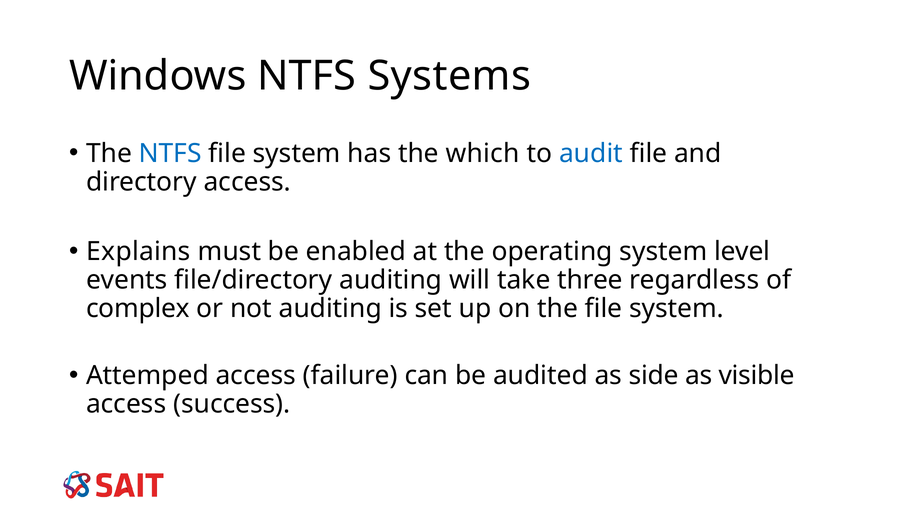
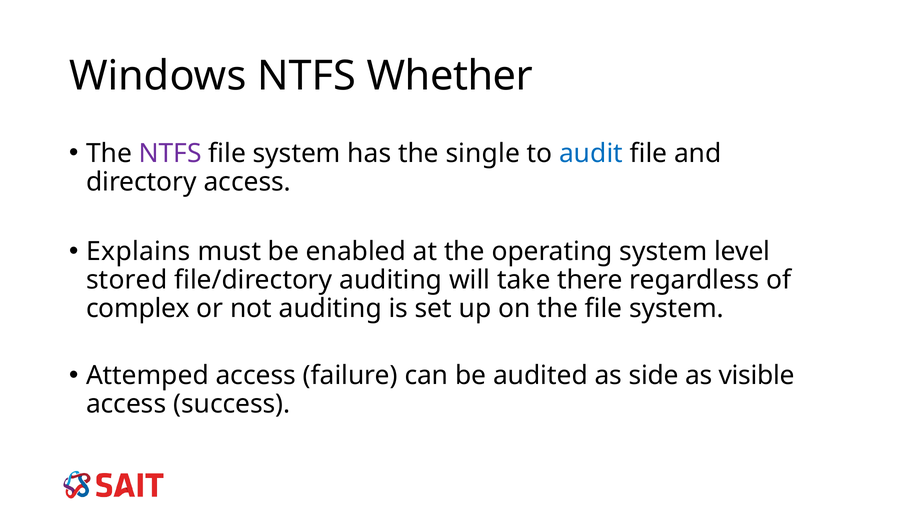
Systems: Systems -> Whether (450, 76)
NTFS colour: blue -> purple (170, 153)
which: which -> single (483, 153)
events: events -> stored (127, 280)
three: three -> there (590, 280)
